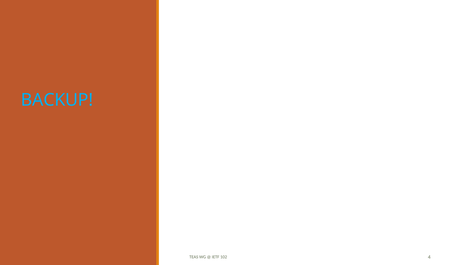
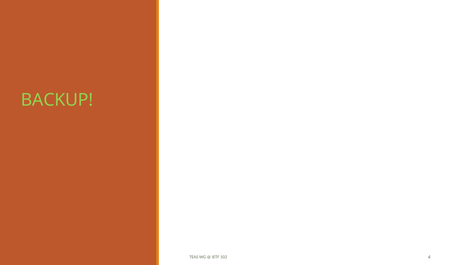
BACKUP colour: light blue -> light green (57, 100)
